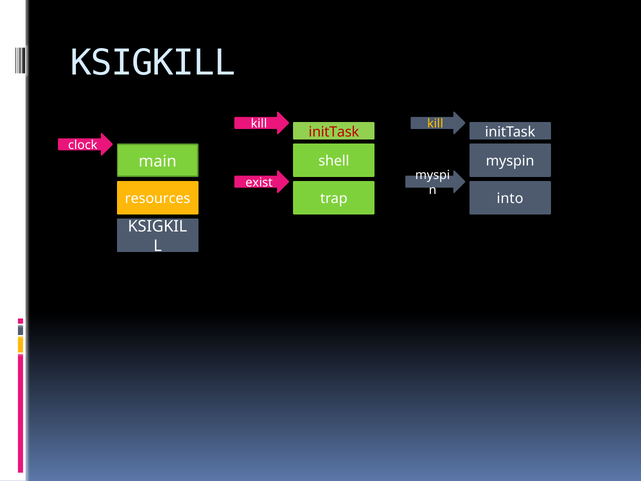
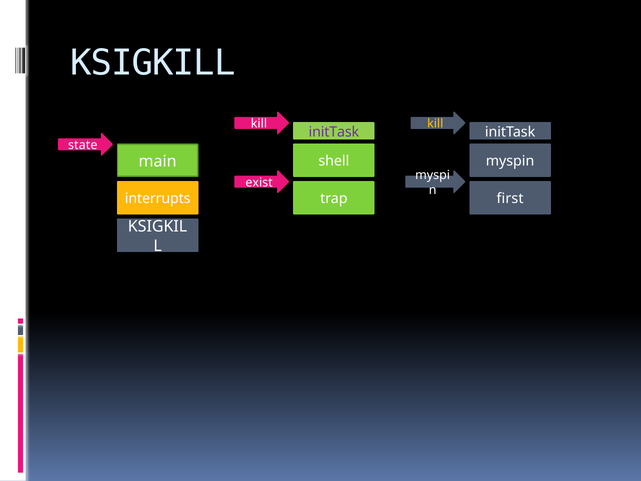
initTask colour: red -> purple (334, 132)
clock: clock -> state (83, 145)
resources: resources -> interrupts (158, 199)
into: into -> first (510, 199)
